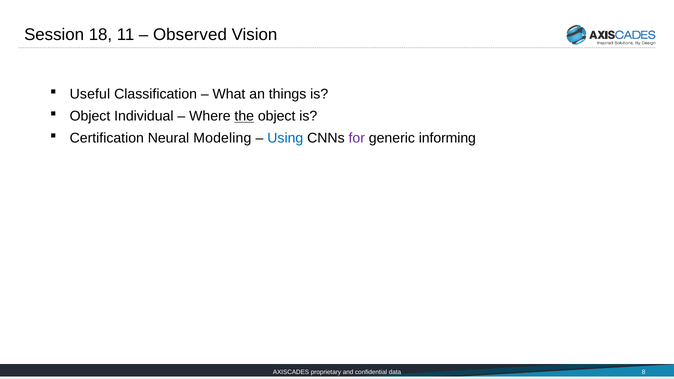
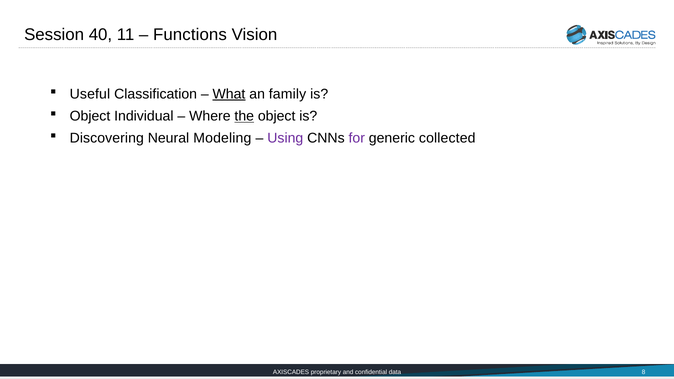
18: 18 -> 40 (100, 35)
Observed: Observed -> Functions (190, 35)
What underline: none -> present (229, 94)
things: things -> family (288, 94)
Certification: Certification -> Discovering (107, 138)
Using colour: blue -> purple (285, 138)
informing: informing -> collected (447, 138)
